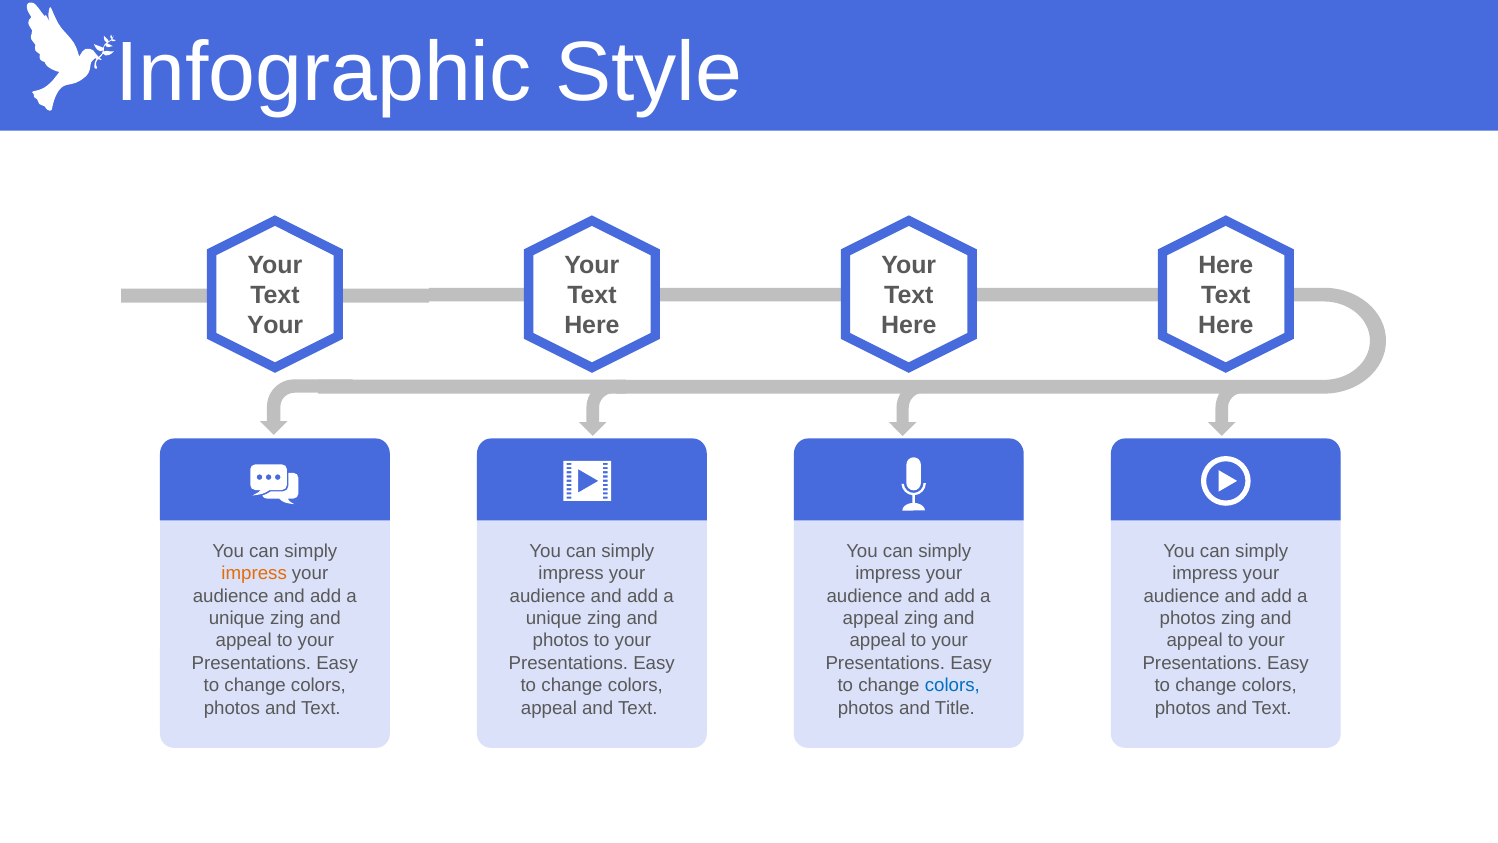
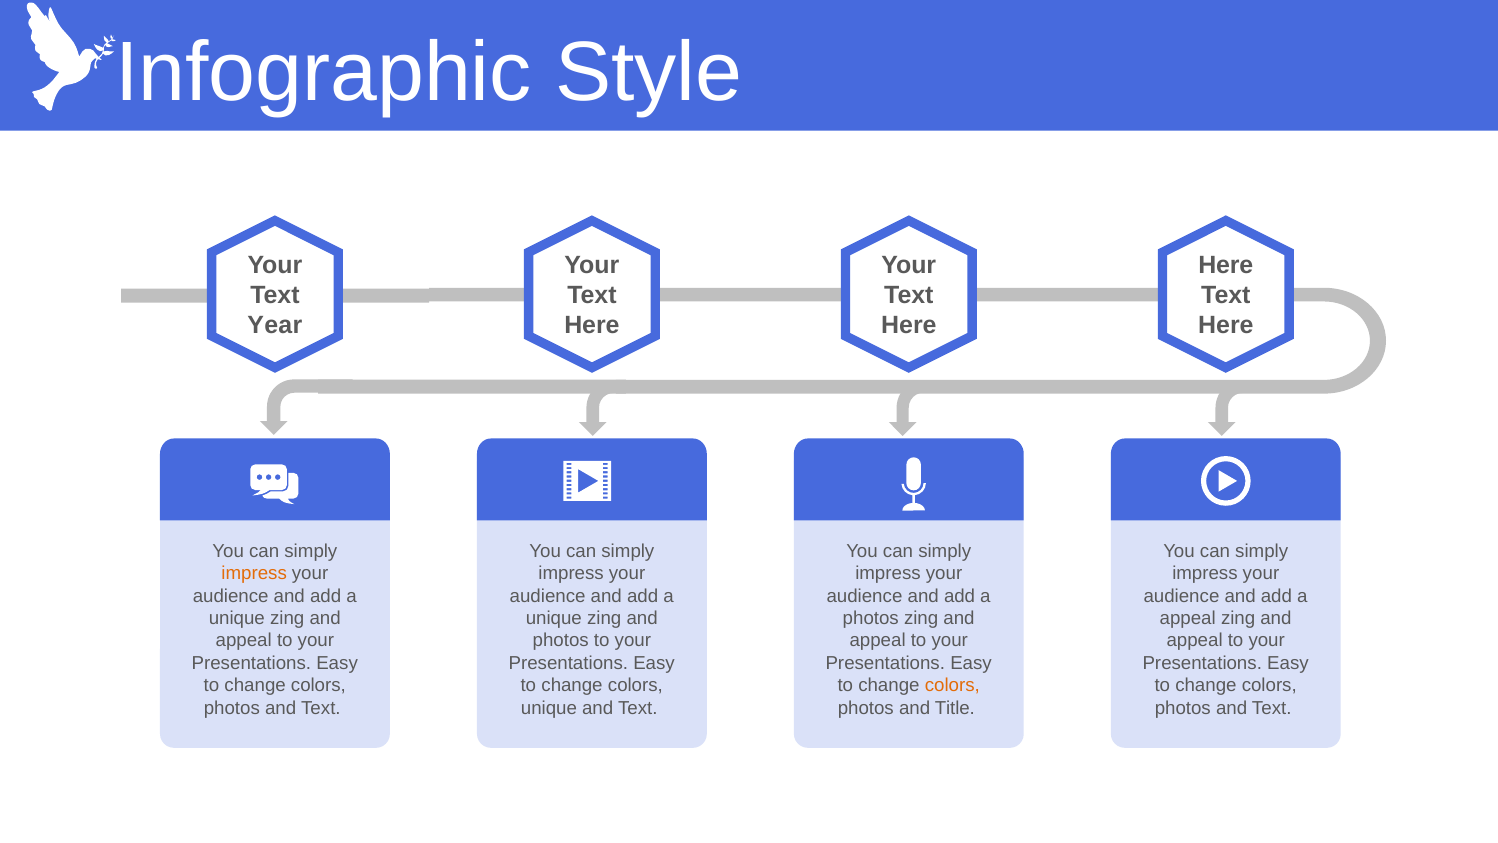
Your: Your -> Year (275, 325)
appeal: appeal -> photos (871, 618)
photos: photos -> appeal (1188, 618)
colors colour: blue -> orange (952, 685)
appeal: appeal -> unique (549, 708)
